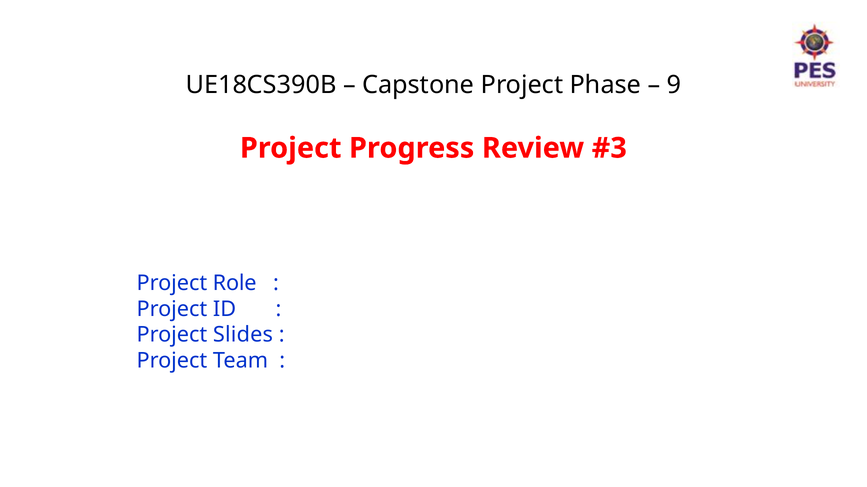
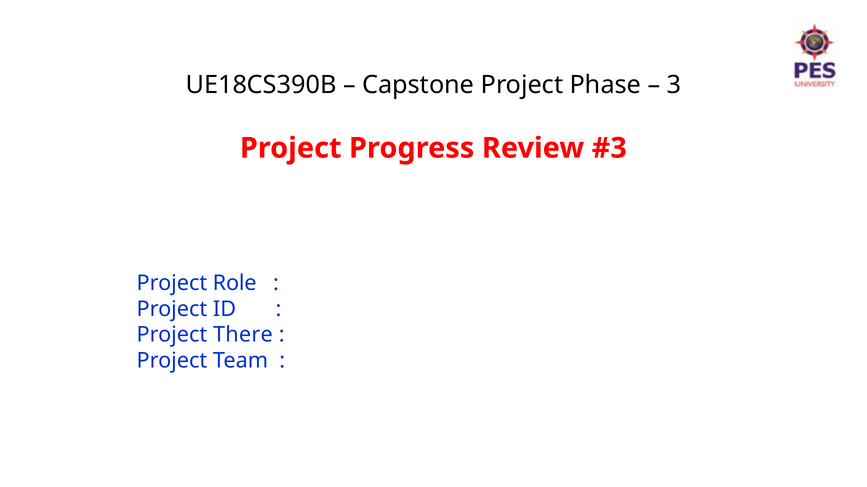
9: 9 -> 3 (674, 85)
Slides: Slides -> There (243, 335)
